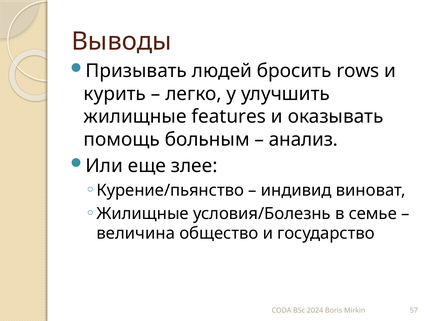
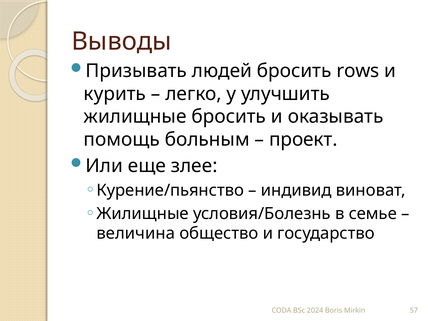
жилищные features: features -> бросить (229, 117)
анализ: анализ -> проект (303, 139)
